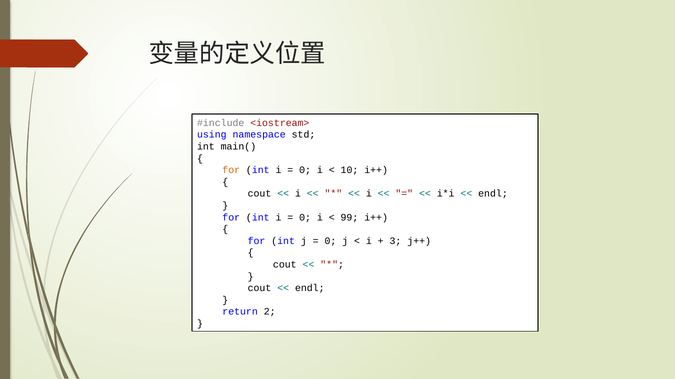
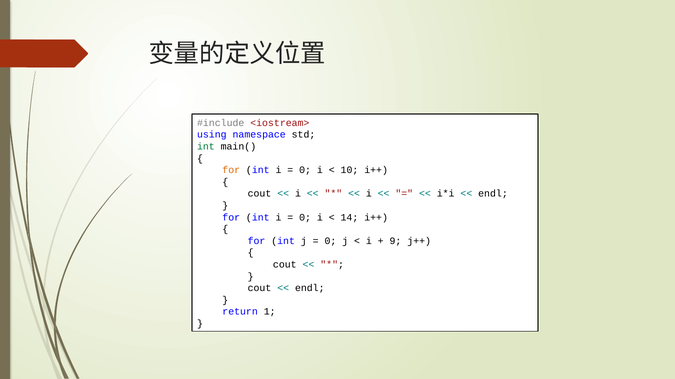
int colour: black -> green (206, 147)
99: 99 -> 14 (349, 218)
3: 3 -> 9 (395, 241)
2: 2 -> 1 (270, 312)
